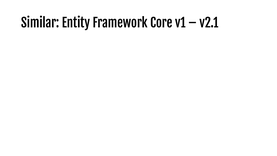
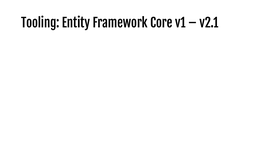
Similar: Similar -> Tooling (40, 23)
